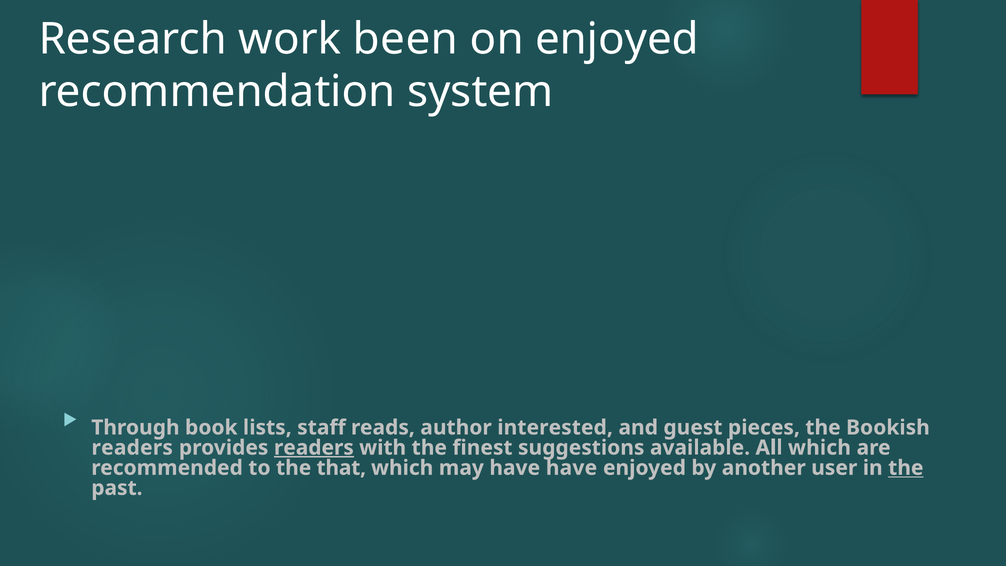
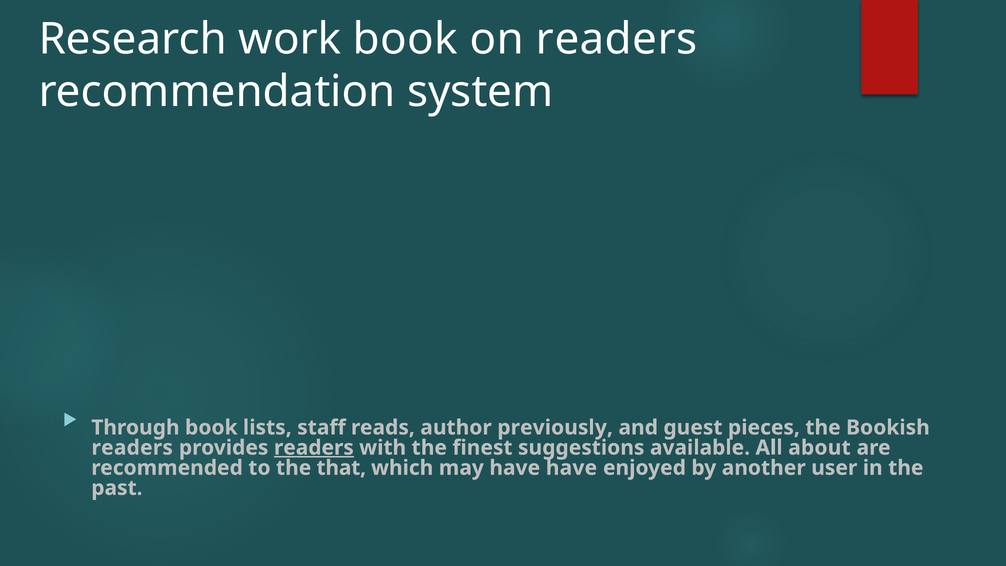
work been: been -> book (405, 39)
on enjoyed: enjoyed -> readers (617, 39)
interested: interested -> previously (555, 427)
All which: which -> about (819, 448)
the underline: present -> none (906, 468)
